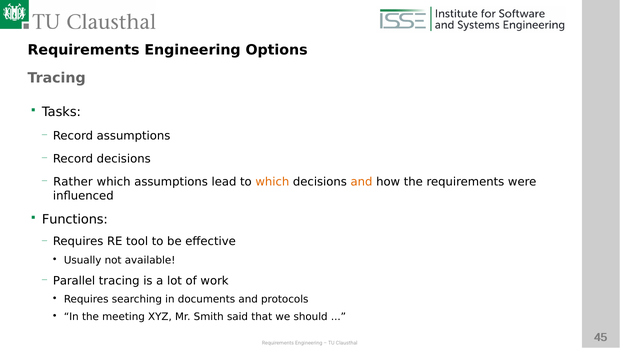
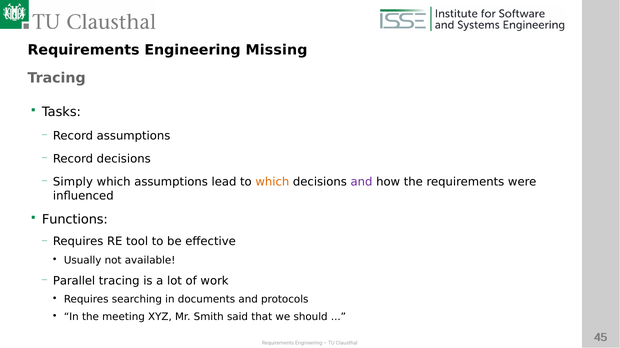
Options: Options -> Missing (276, 50)
Rather: Rather -> Simply (73, 182)
and colour: orange -> purple (362, 182)
